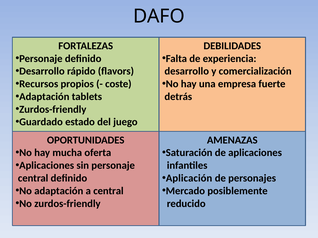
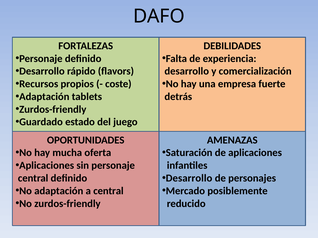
Aplicación: Aplicación -> Desarrollo (189, 178)
